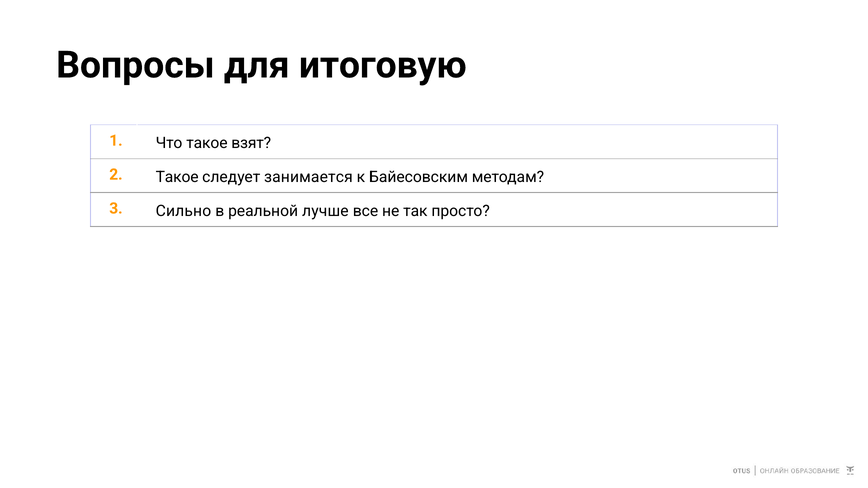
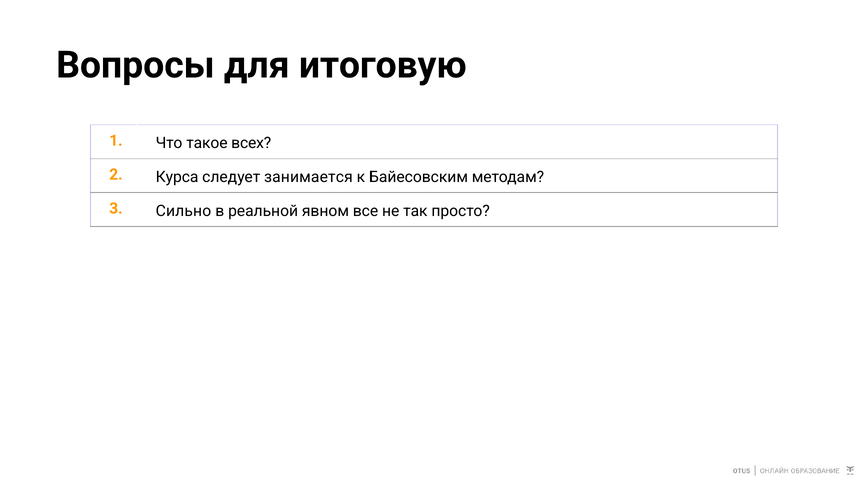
взят: взят -> всех (251, 143)
2 Такое: Такое -> Курса (177, 177)
лучше: лучше -> явном (325, 211)
